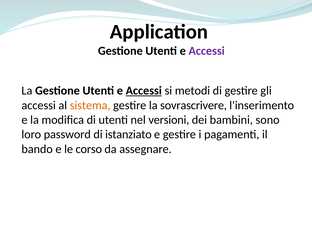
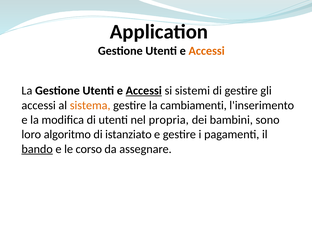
Accessi colour: purple -> orange (207, 51)
metodi: metodi -> sistemi (192, 91)
sovrascrivere: sovrascrivere -> cambiamenti (194, 105)
versioni: versioni -> propria (169, 120)
password: password -> algoritmo (67, 134)
bando underline: none -> present (37, 149)
